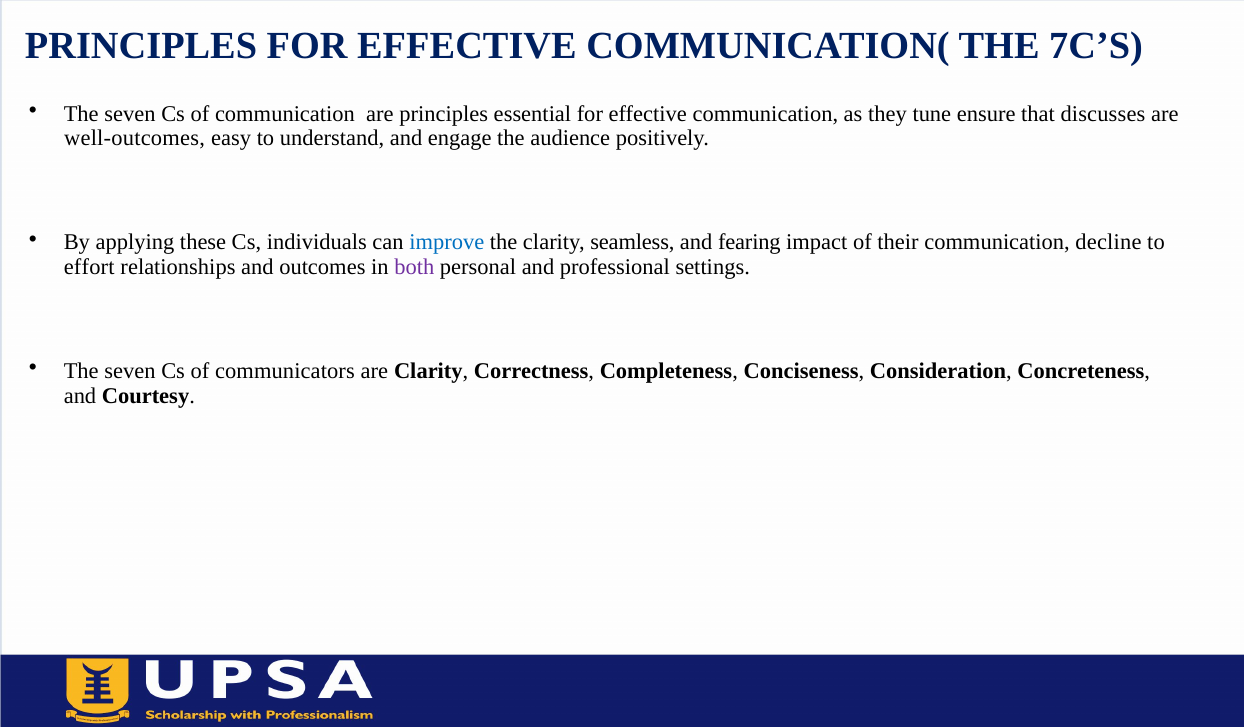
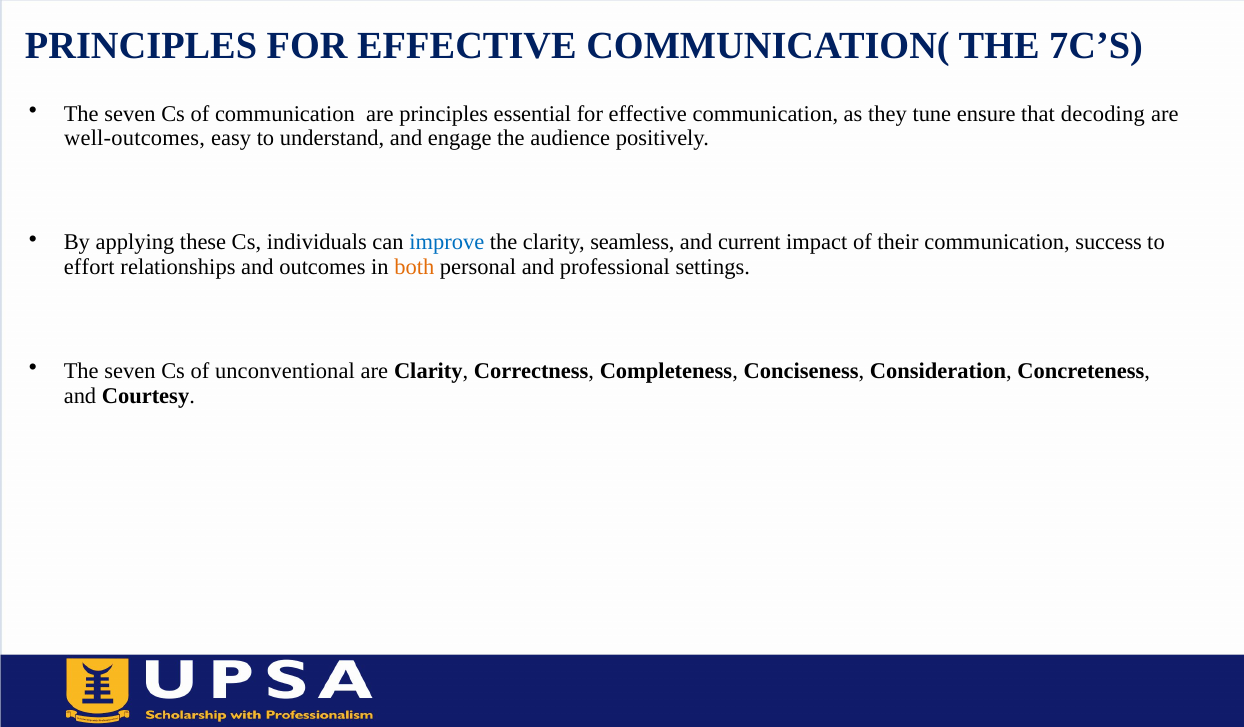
discusses: discusses -> decoding (1103, 114)
fearing: fearing -> current (749, 242)
decline: decline -> success (1109, 242)
both colour: purple -> orange (414, 267)
communicators: communicators -> unconventional (285, 371)
